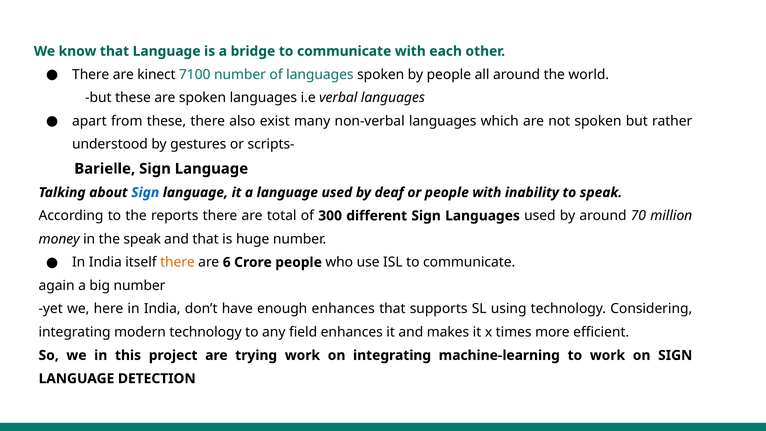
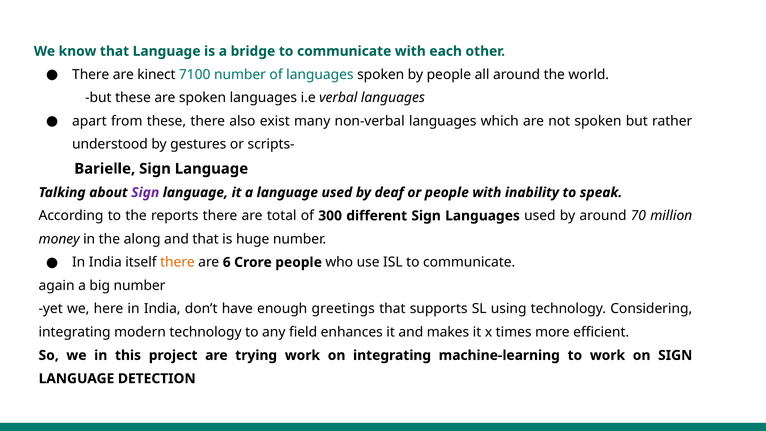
Sign colour: blue -> purple (145, 192)
the speak: speak -> along (142, 239)
enough enhances: enhances -> greetings (343, 309)
